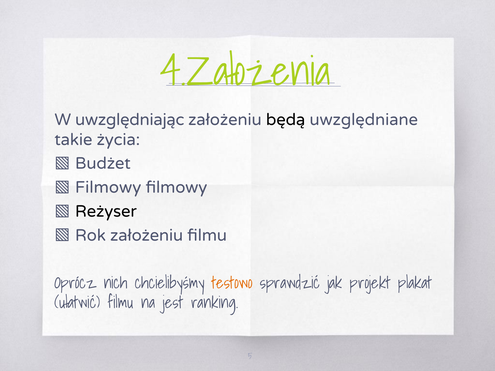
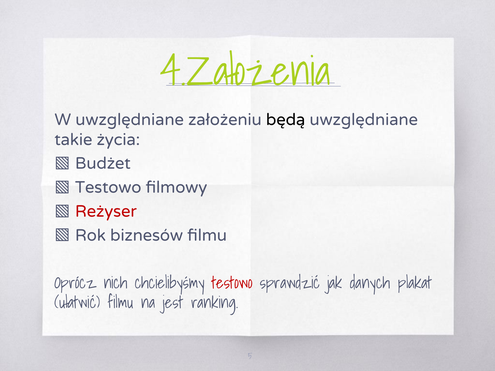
W uwzględniając: uwzględniając -> uwzględniane (130, 120)
Filmowy: Filmowy -> Testowo (108, 188)
Reżyser colour: black -> red (106, 211)
Rok założeniu: założeniu -> biznesów (147, 235)
testowo colour: orange -> red (232, 283)
projekt: projekt -> danych (370, 283)
